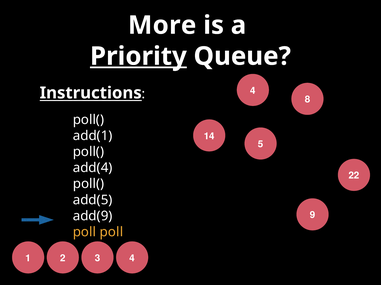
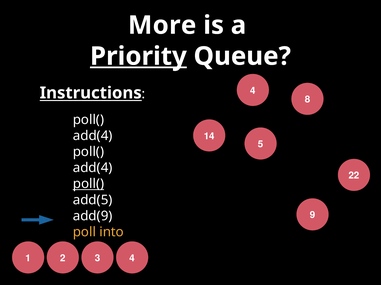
add(1: add(1 -> add(4 (93, 136)
poll( underline: none -> present (88, 184)
poll: poll -> into (112, 233)
